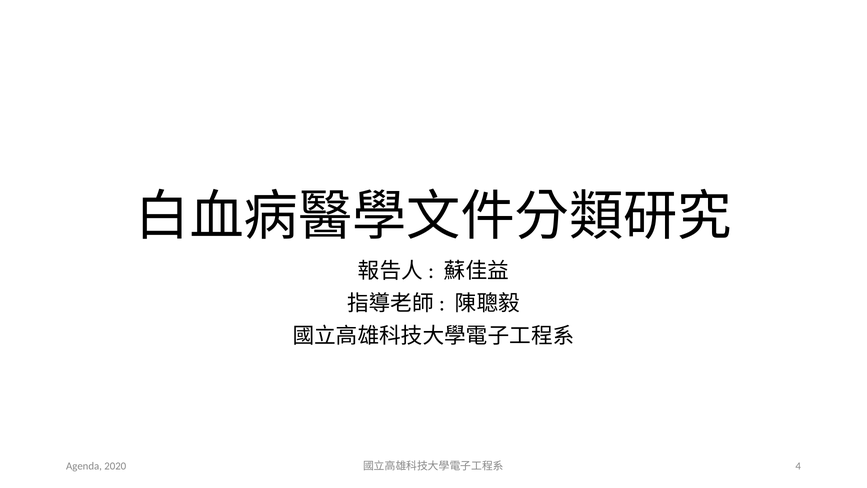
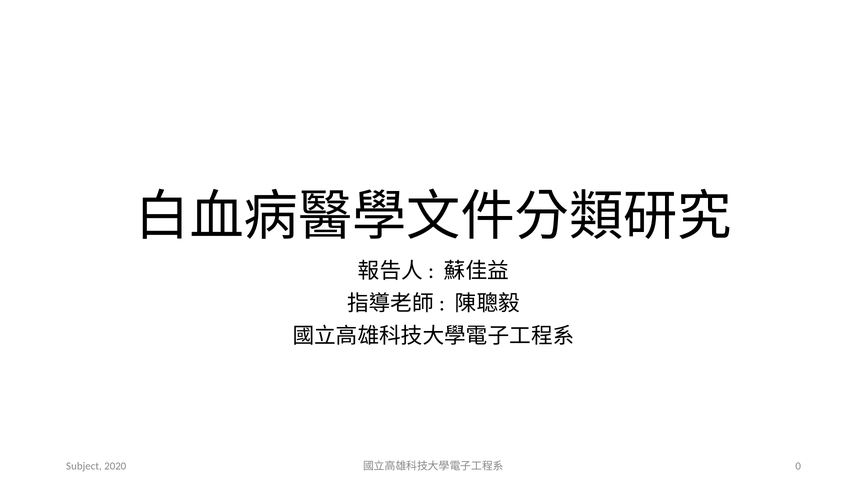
Agenda: Agenda -> Subject (84, 466)
4: 4 -> 0 (798, 466)
